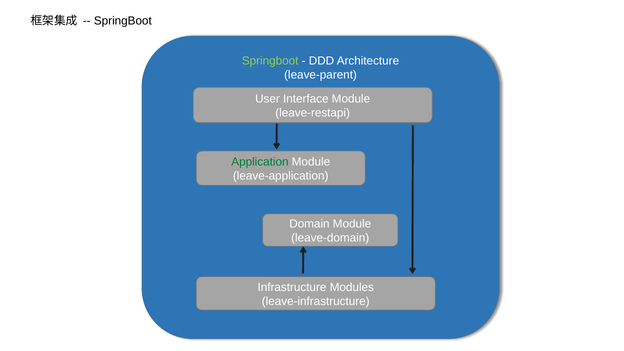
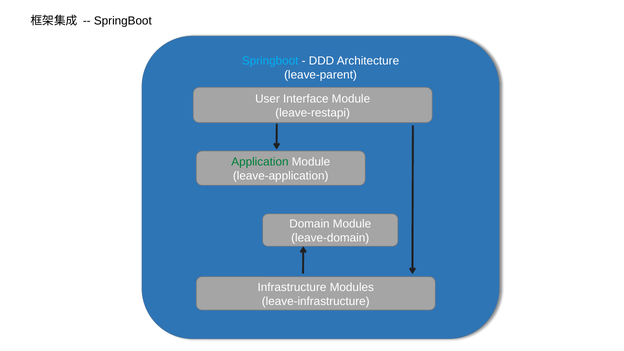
Springboot colour: light green -> light blue (270, 61)
